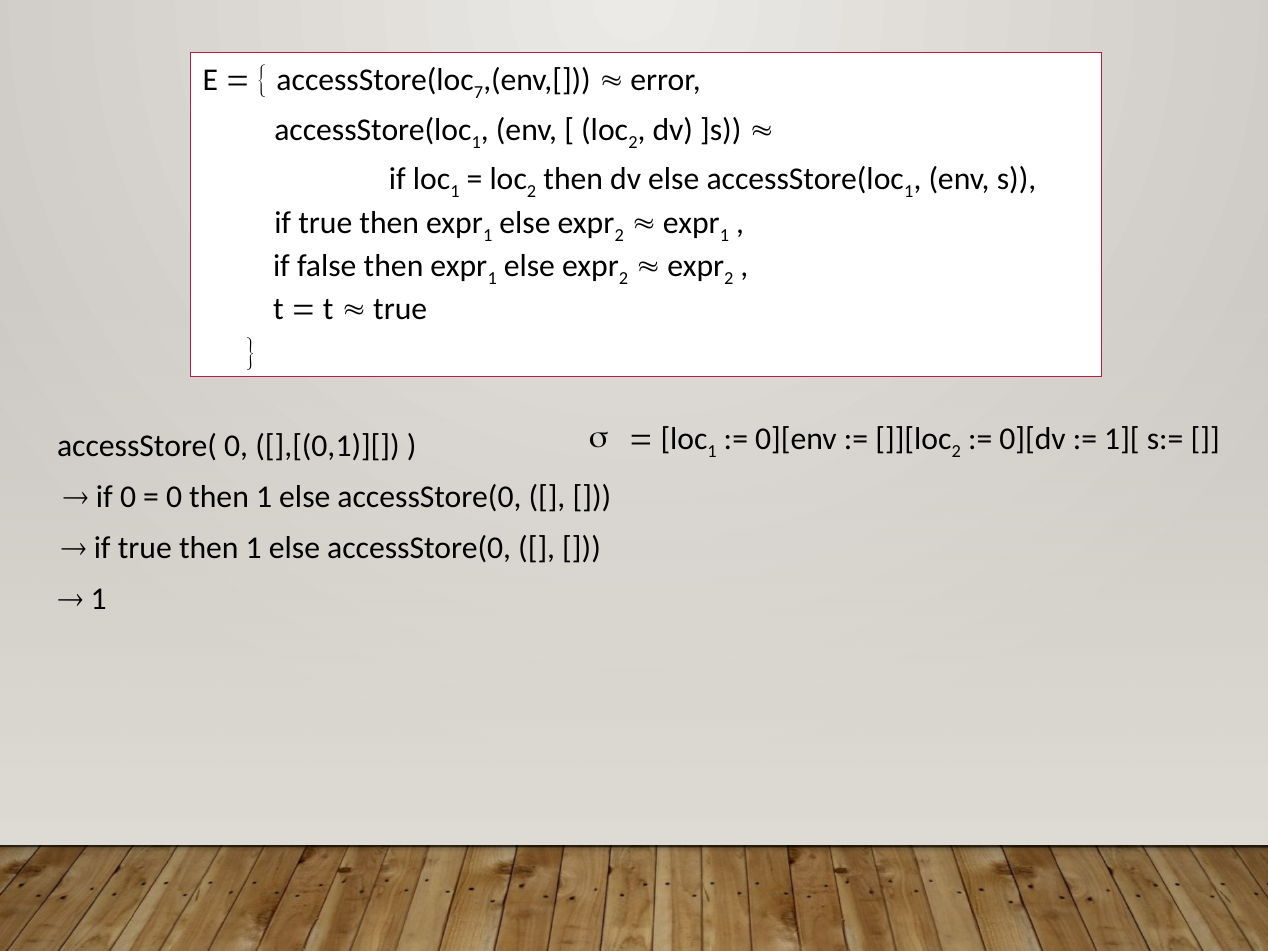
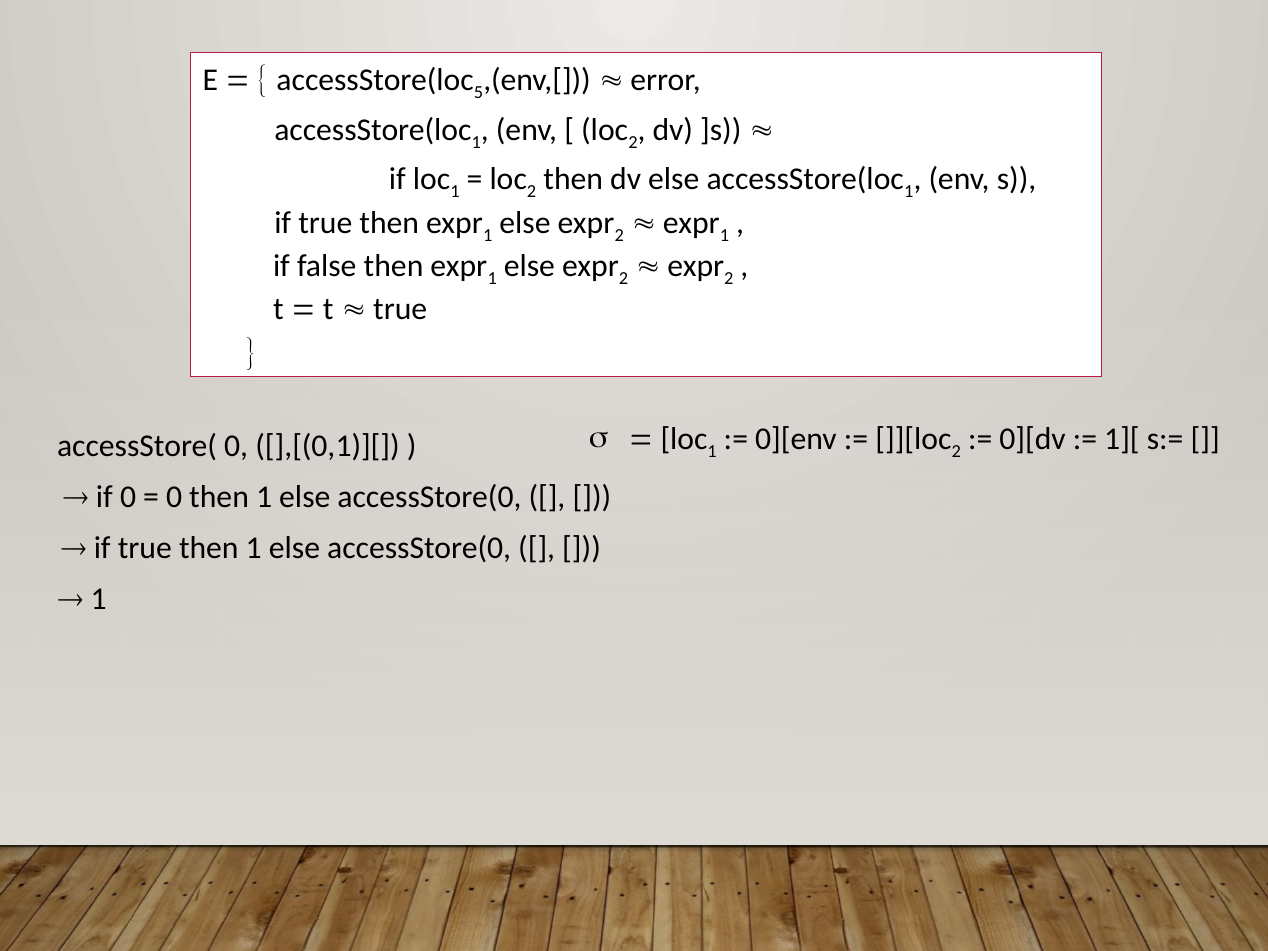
7: 7 -> 5 (479, 93)
